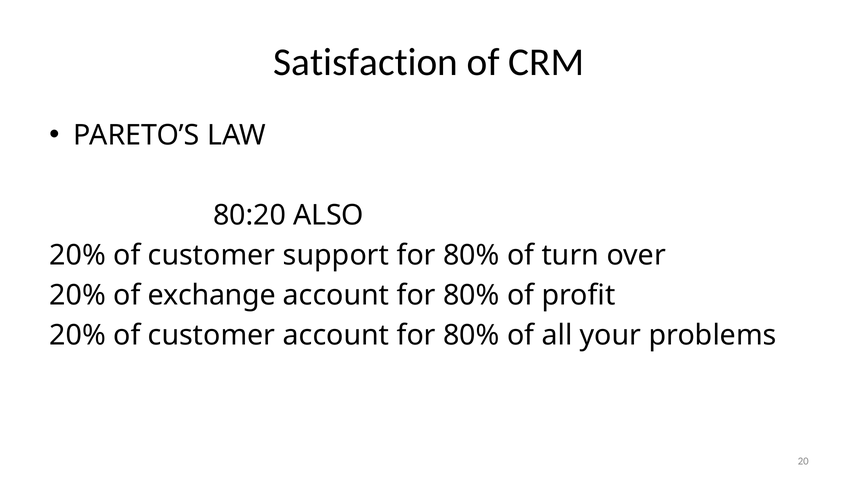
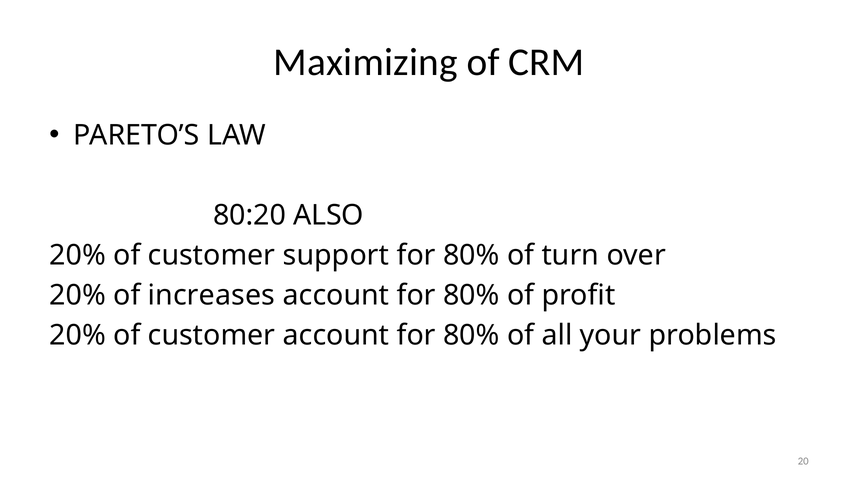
Satisfaction: Satisfaction -> Maximizing (365, 62)
exchange: exchange -> increases (211, 295)
